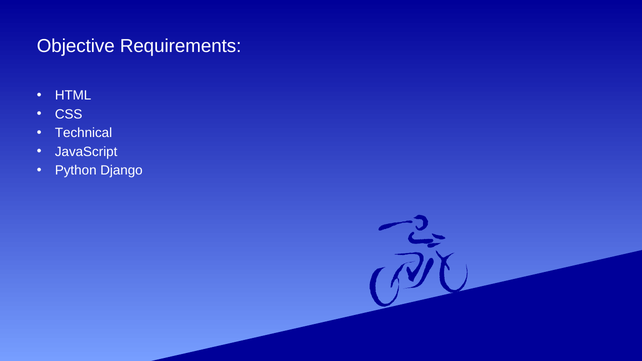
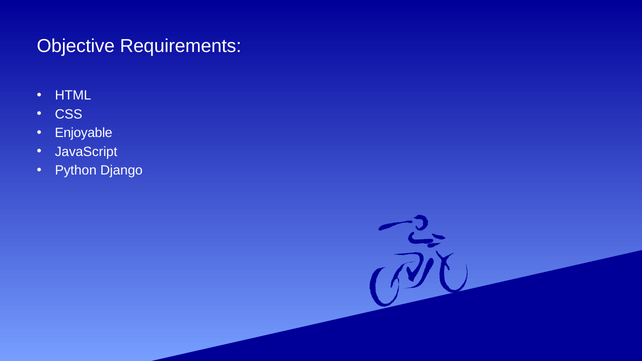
Technical: Technical -> Enjoyable (84, 133)
